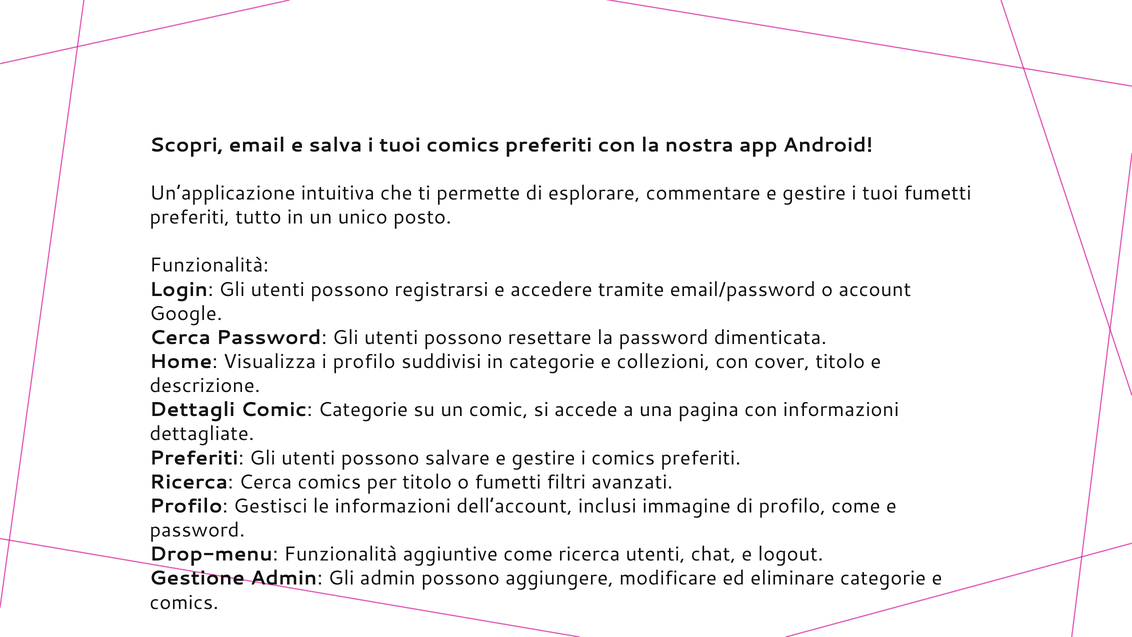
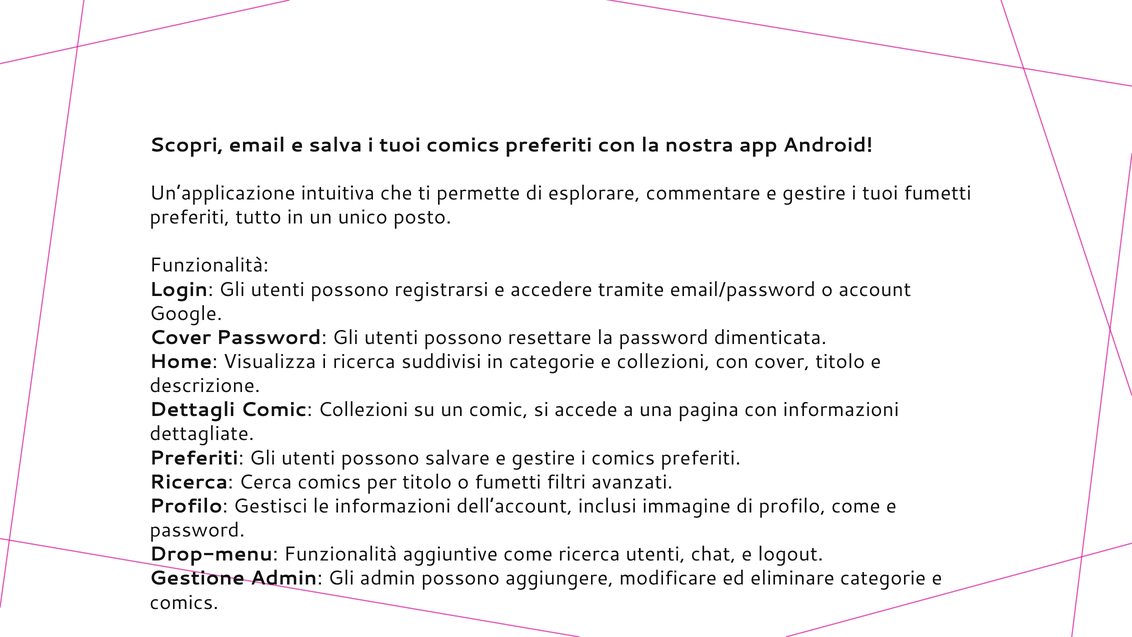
Cerca: Cerca -> Cover (180, 337)
i profilo: profilo -> ricerca (364, 361)
Comic Categorie: Categorie -> Collezioni (363, 410)
